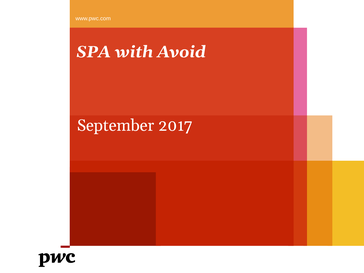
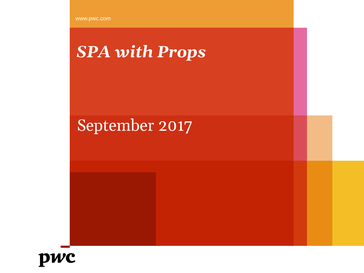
Avoid: Avoid -> Props (181, 52)
